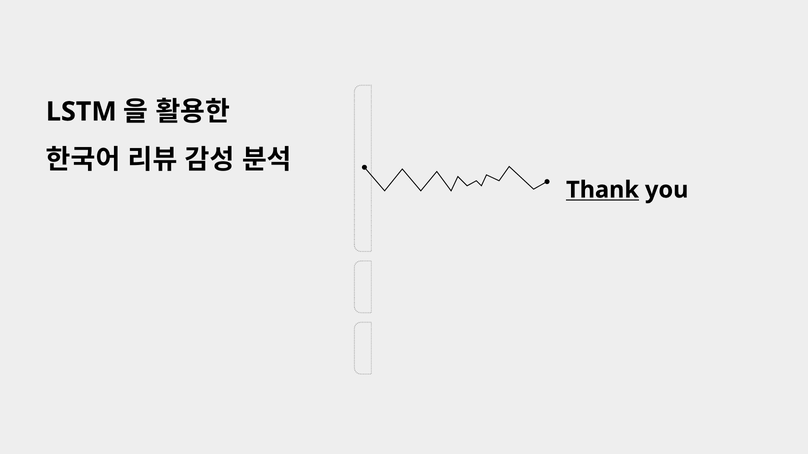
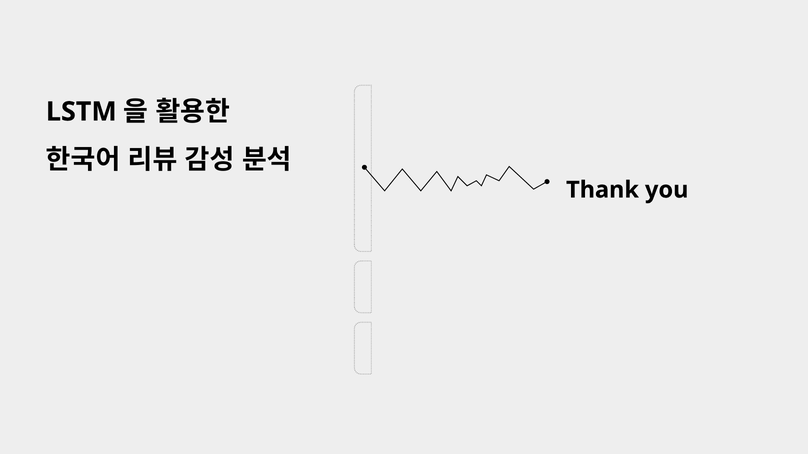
Thank underline: present -> none (603, 190)
